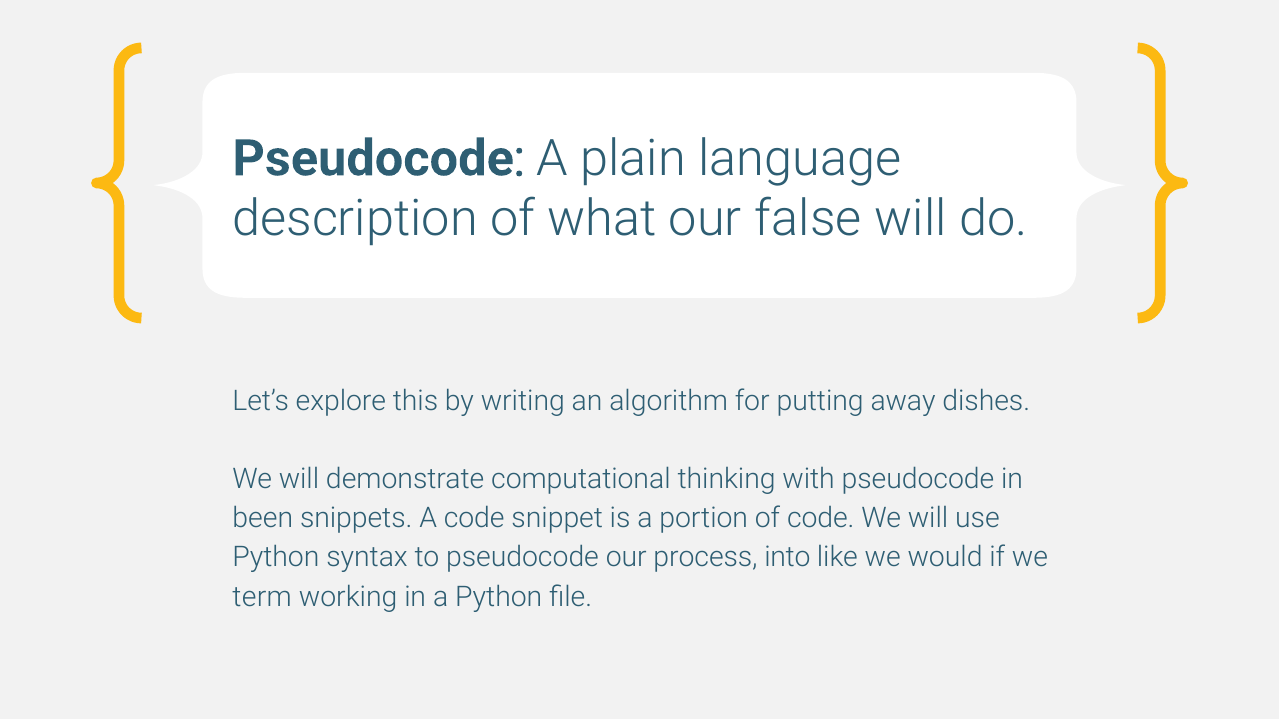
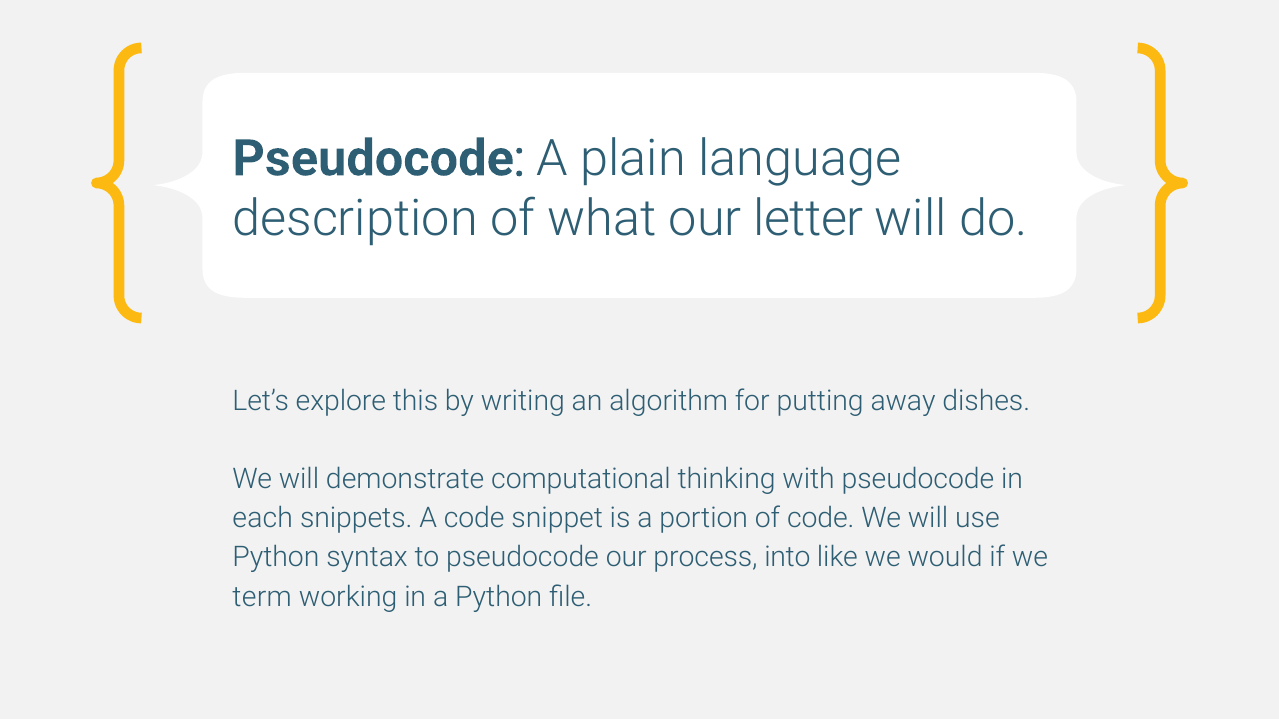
false: false -> letter (809, 219)
been: been -> each (263, 519)
